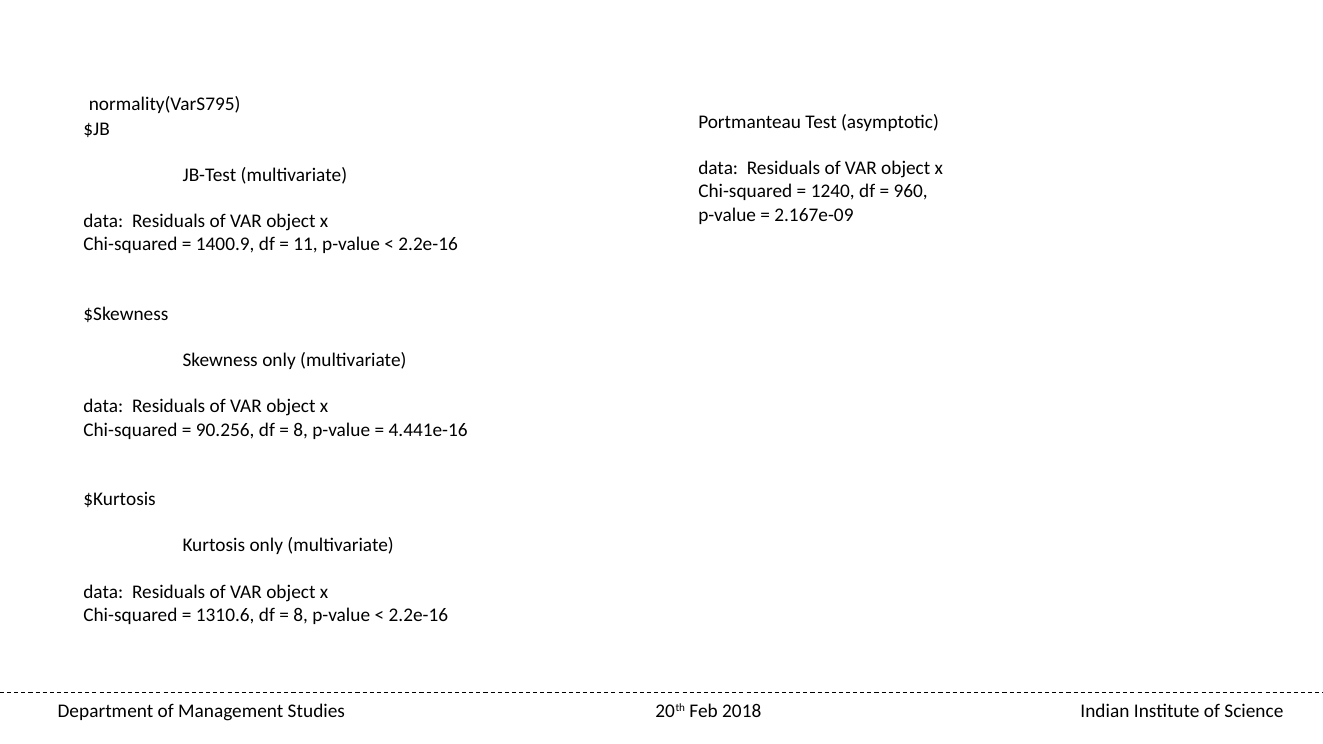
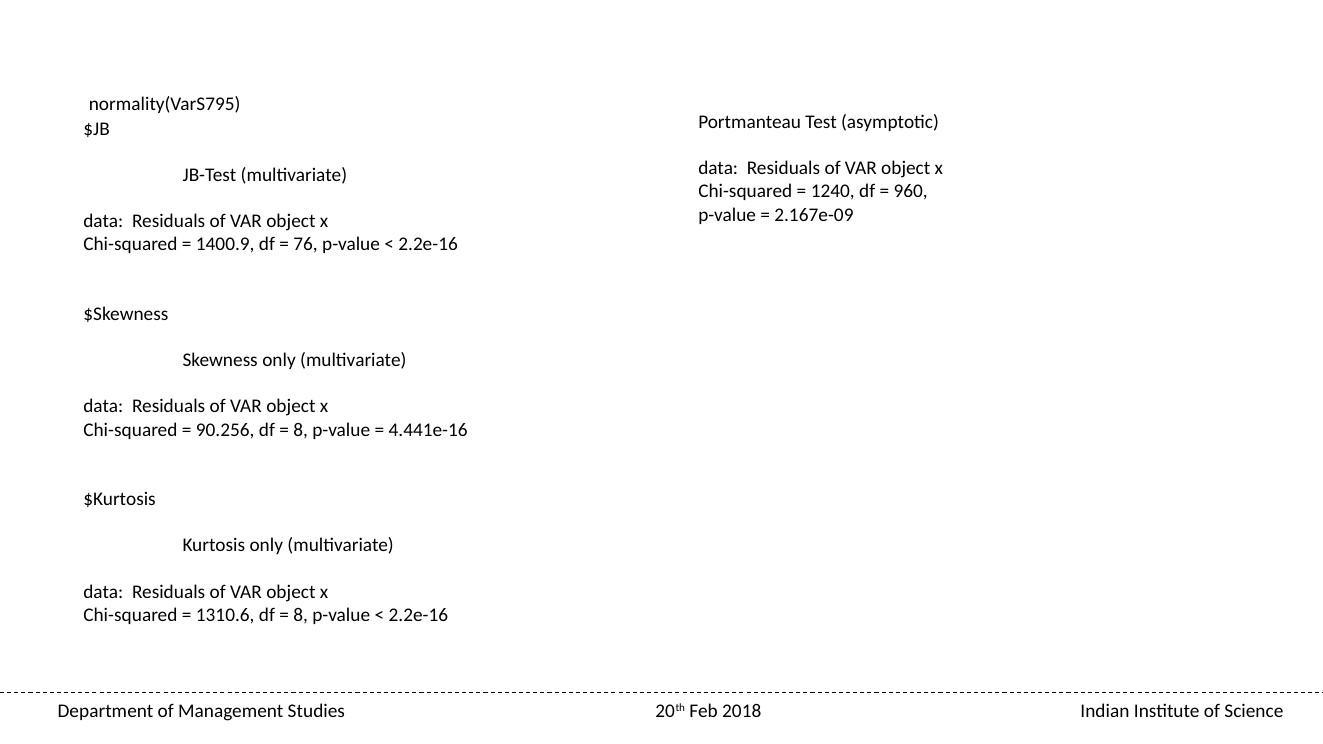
11: 11 -> 76 (306, 245)
